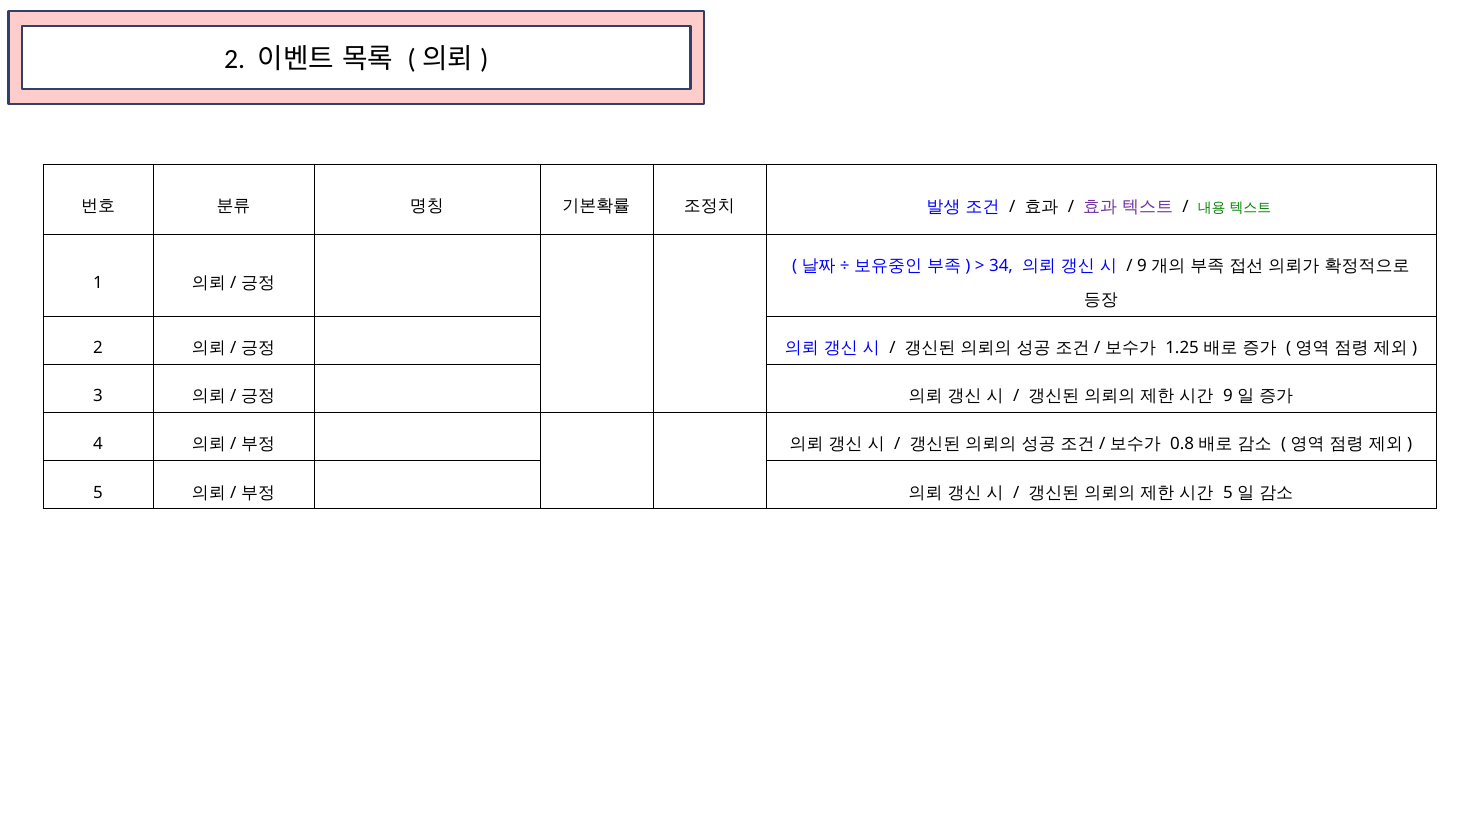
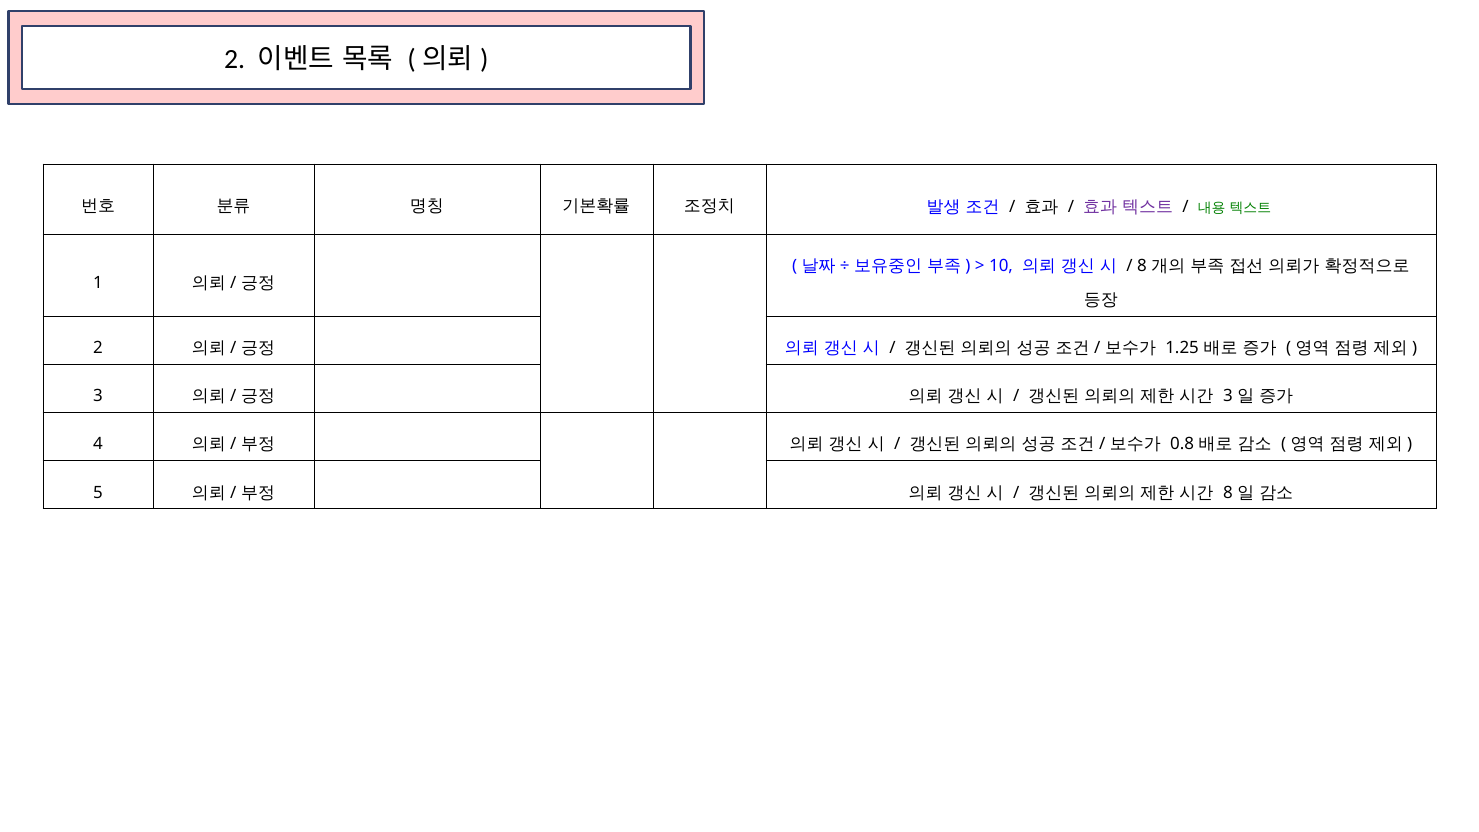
34: 34 -> 10 (1001, 266)
9: 9 -> 8 (1142, 266)
9: 9 -> 3 (1228, 396)
5: 5 -> 8 (1228, 492)
